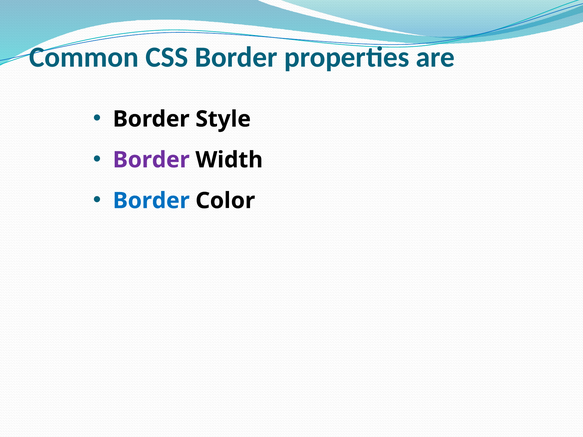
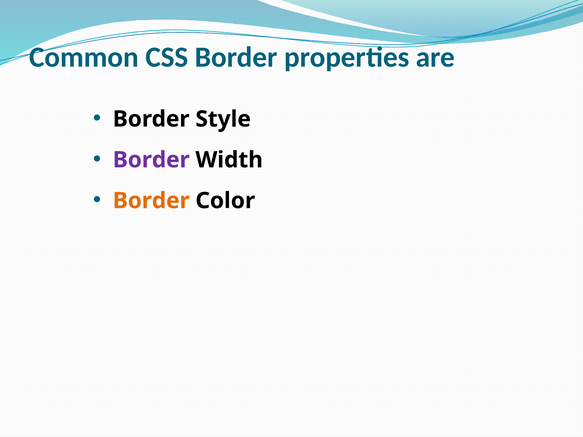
Border colour: blue -> orange (151, 201)
